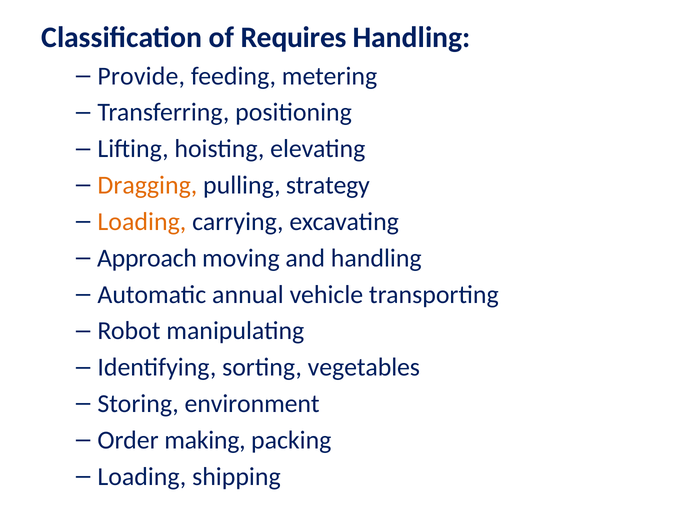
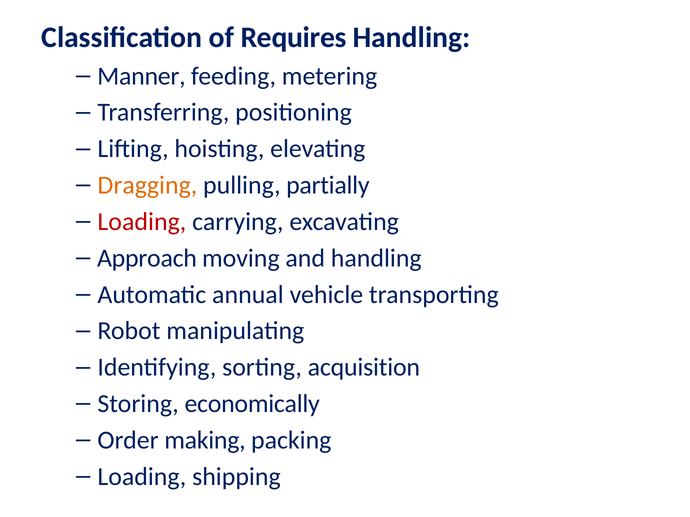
Provide: Provide -> Manner (141, 76)
strategy: strategy -> partially (328, 185)
Loading colour: orange -> red (142, 222)
vegetables: vegetables -> acquisition (364, 368)
environment: environment -> economically (252, 404)
